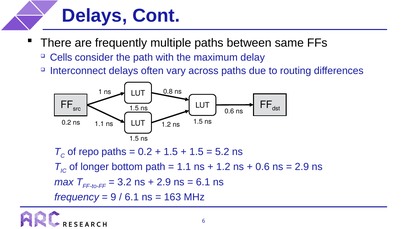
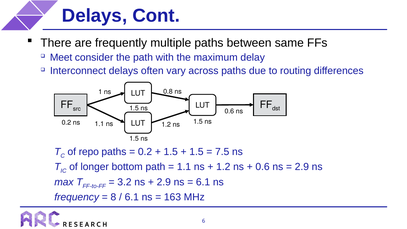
Cells: Cells -> Meet (61, 57)
5.2: 5.2 -> 7.5 (222, 152)
9: 9 -> 8 (113, 197)
